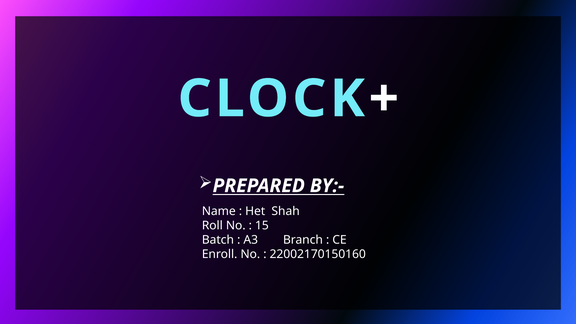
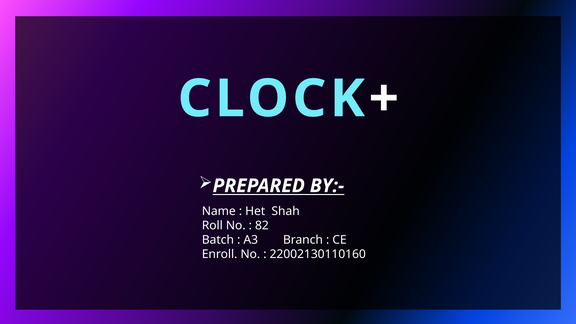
15: 15 -> 82 (262, 225)
22002170150160: 22002170150160 -> 22002130110160 (318, 254)
